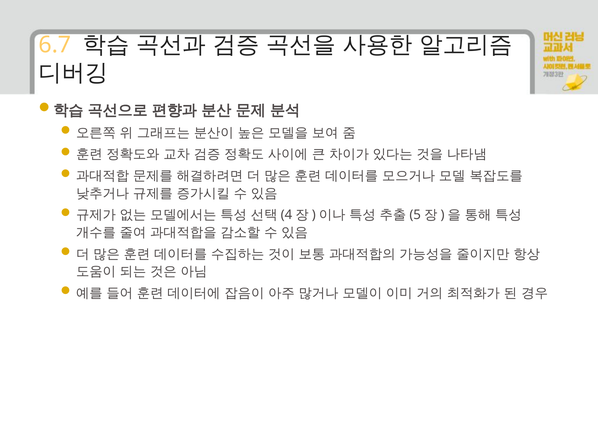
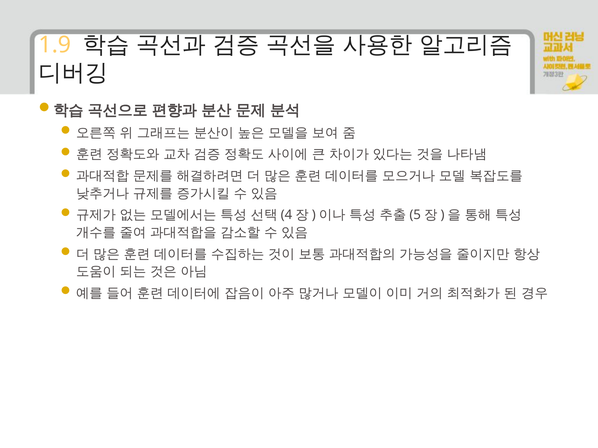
6.7: 6.7 -> 1.9 (55, 45)
